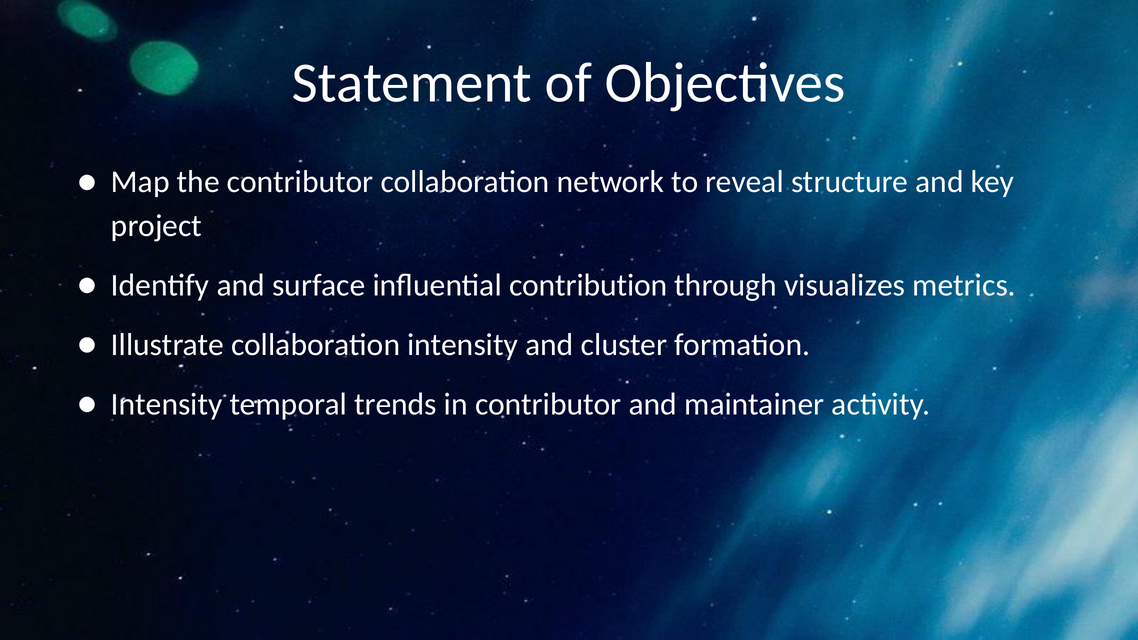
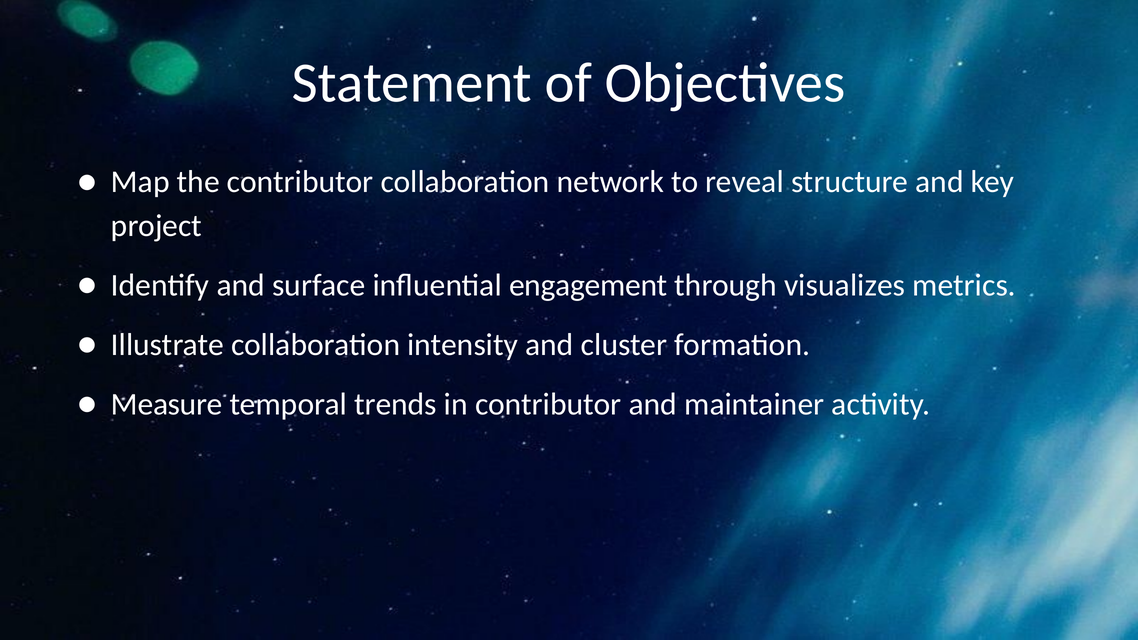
contribution: contribution -> engagement (588, 285)
Intensity: Intensity -> Measure (167, 404)
